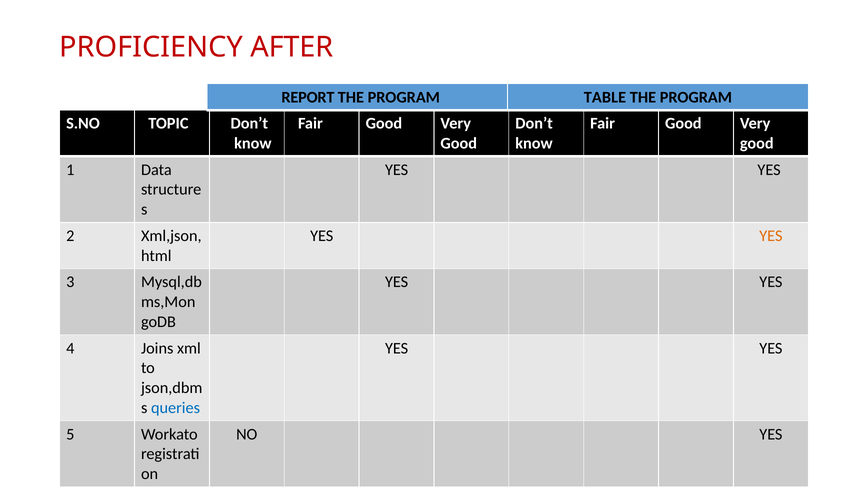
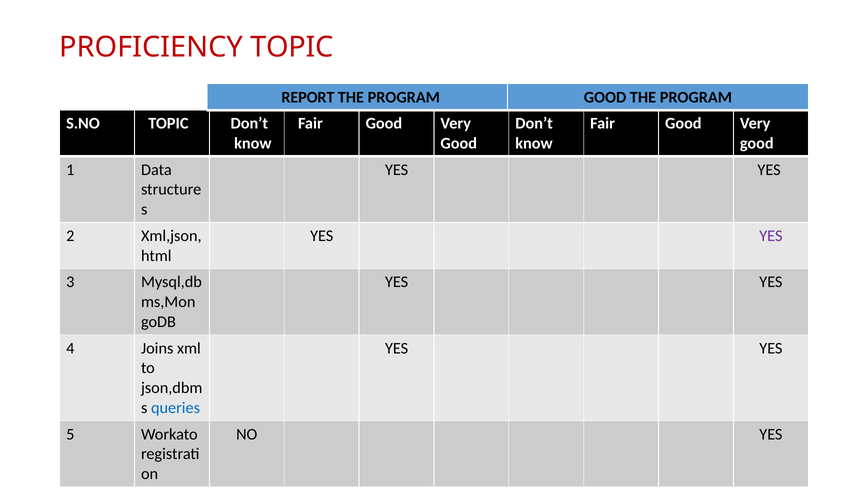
PROFICIENCY AFTER: AFTER -> TOPIC (292, 47)
PROGRAM TABLE: TABLE -> GOOD (605, 97)
YES colour: orange -> purple (771, 236)
